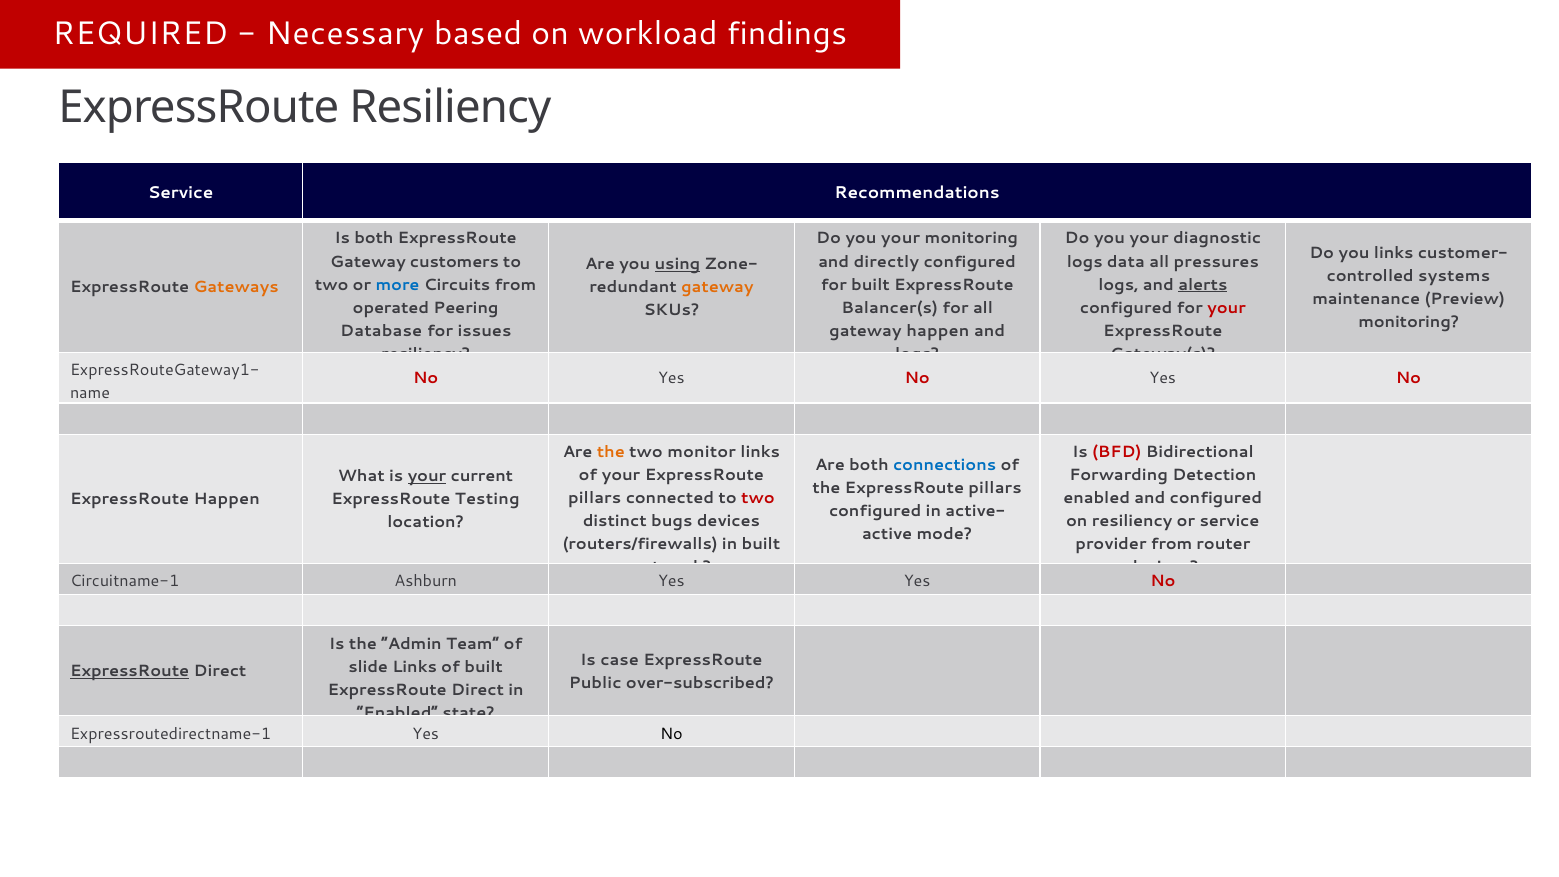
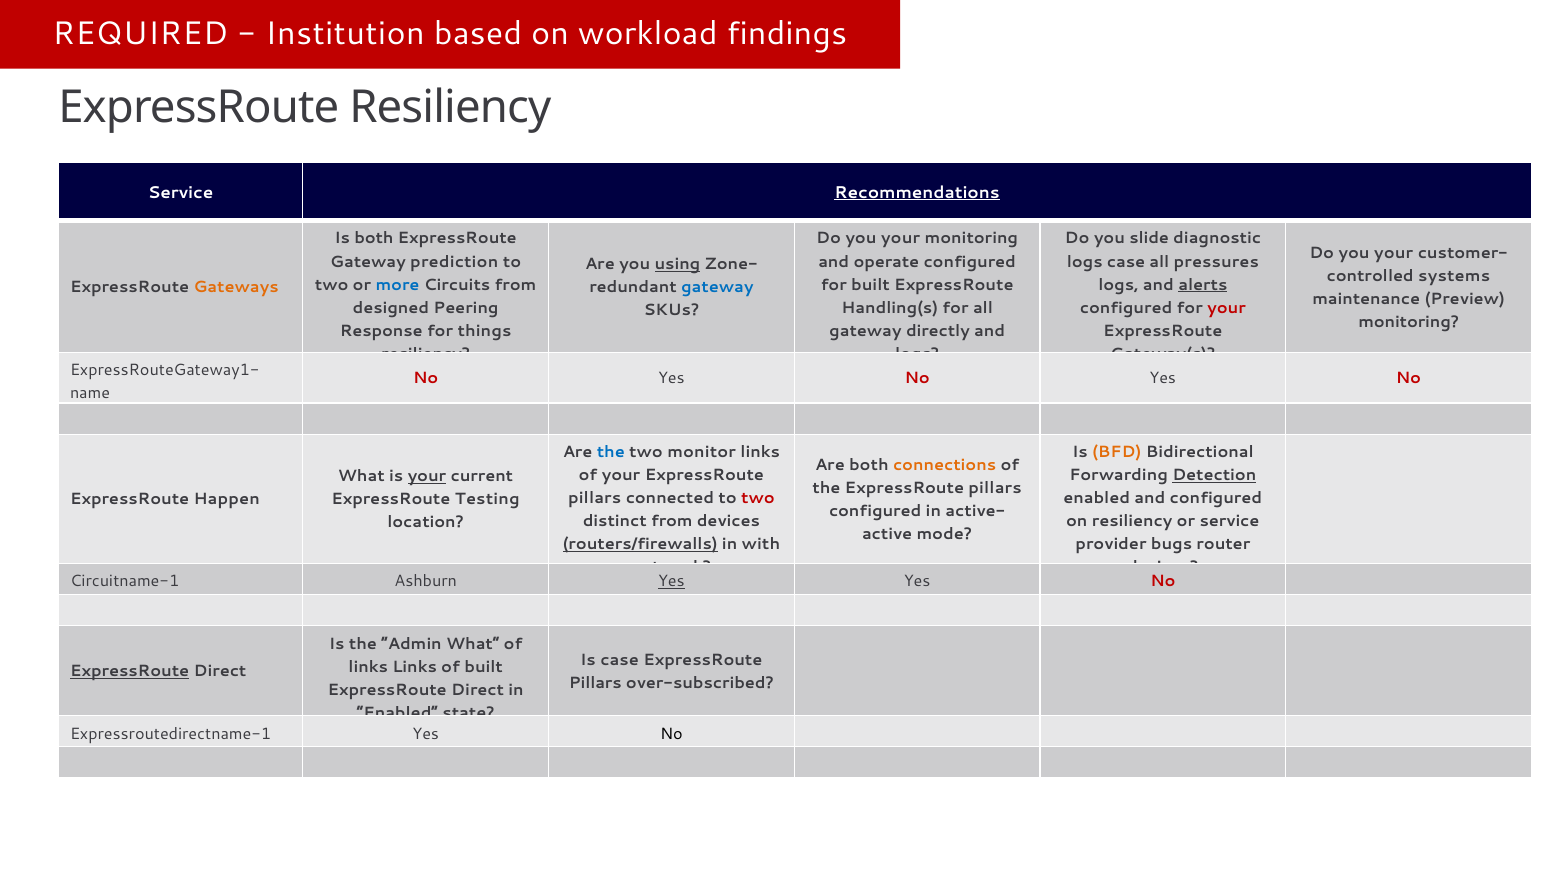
Necessary: Necessary -> Institution (345, 33)
Recommendations underline: none -> present (917, 192)
your: your -> slide (1149, 239)
links: links -> your (1394, 253)
customers: customers -> prediction (454, 262)
directly: directly -> operate (886, 262)
logs data: data -> case (1126, 262)
gateway colour: orange -> blue (717, 287)
operated: operated -> designed (391, 308)
Balancer(s: Balancer(s -> Handling(s (890, 308)
Database: Database -> Response (381, 331)
issues: issues -> things (484, 331)
gateway happen: happen -> directly (938, 331)
the colour: orange -> blue (611, 452)
BFD colour: red -> orange (1117, 452)
connections colour: blue -> orange (945, 465)
Detection underline: none -> present (1214, 475)
distinct bugs: bugs -> from (672, 522)
routers/firewalls underline: none -> present (640, 545)
in built: built -> with (761, 545)
provider from: from -> bugs (1171, 545)
Yes underline: none -> present (671, 581)
Admin Team: Team -> What (473, 644)
slide: slide -> links (368, 667)
Public: Public -> Pillars (595, 683)
